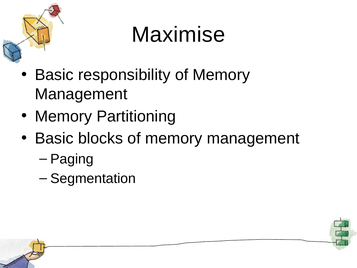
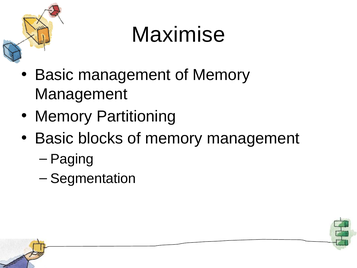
Basic responsibility: responsibility -> management (124, 75)
